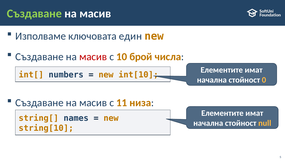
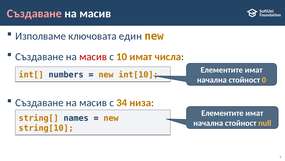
Създаване colour: light green -> pink (34, 13)
10 брой: брой -> имат (141, 57)
11: 11 -> 34 (122, 102)
